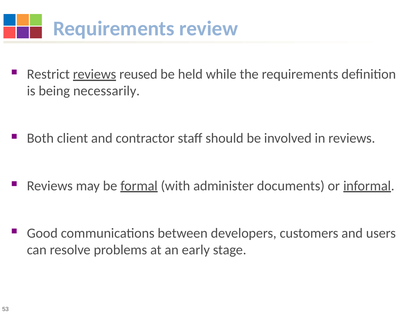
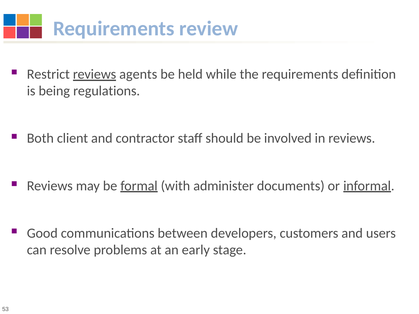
reused: reused -> agents (138, 74)
necessarily: necessarily -> regulations (107, 91)
